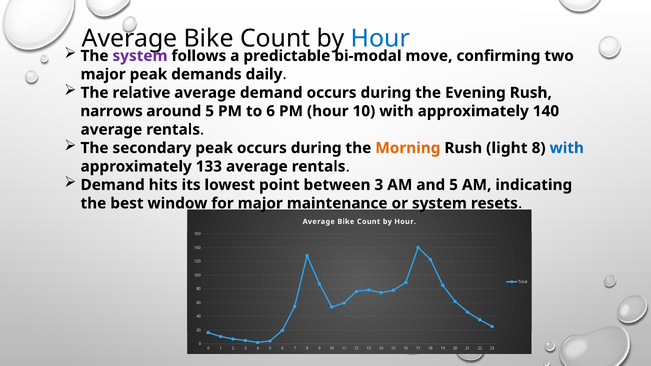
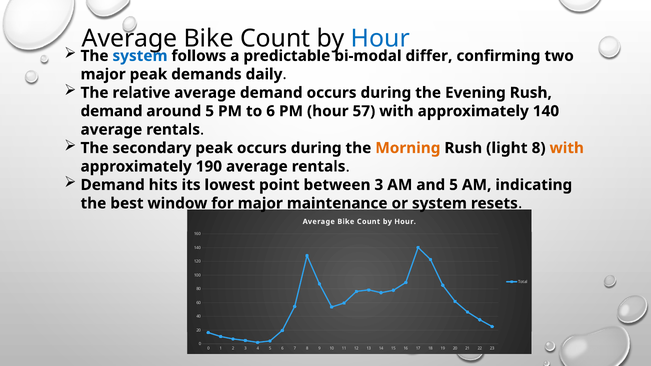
system colour: purple -> blue (140, 56)
move: move -> differ (429, 56)
narrows: narrows -> demand (112, 111)
hour 10: 10 -> 57 (364, 111)
with colour: blue -> orange (567, 148)
133: 133 -> 190 (209, 167)
